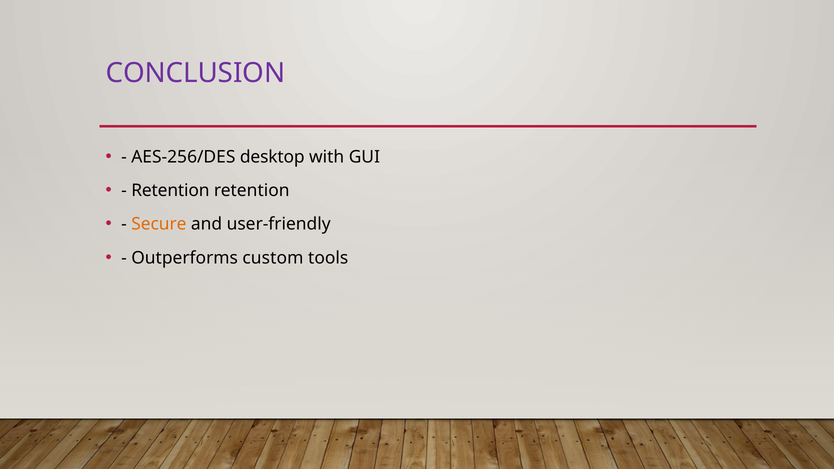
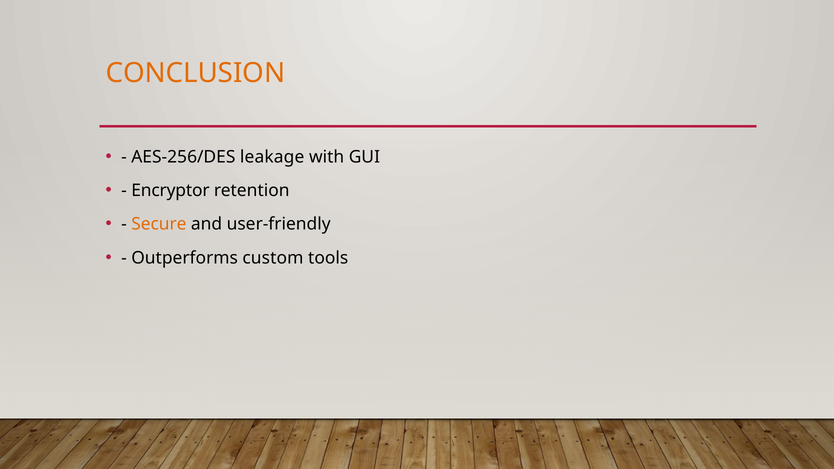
CONCLUSION colour: purple -> orange (195, 73)
desktop: desktop -> leakage (272, 157)
Retention: Retention -> Encryptor (170, 191)
